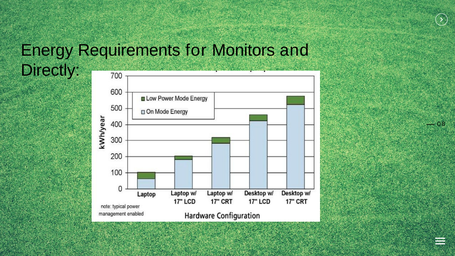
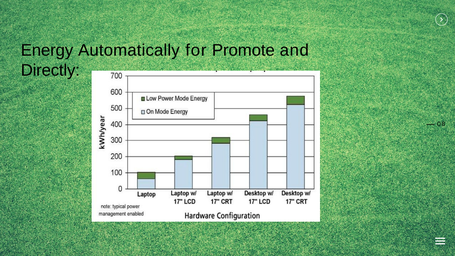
Requirements: Requirements -> Automatically (129, 50)
Monitors: Monitors -> Promote (243, 50)
